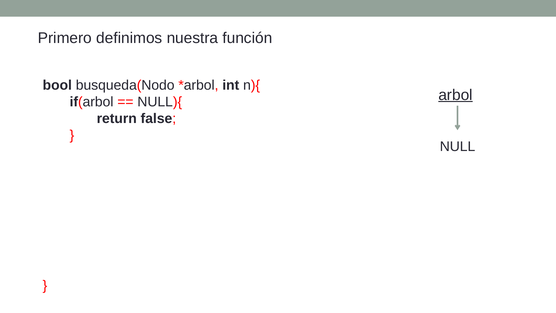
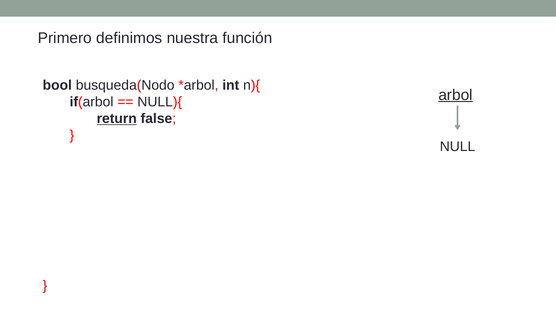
return underline: none -> present (117, 119)
